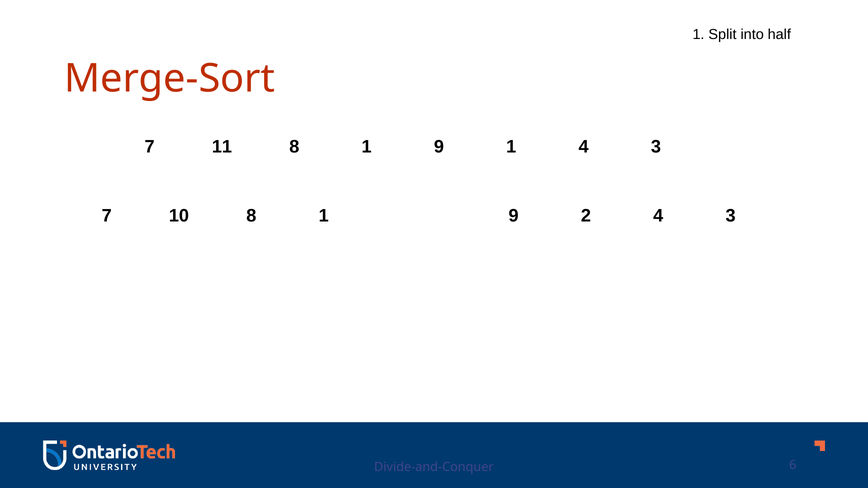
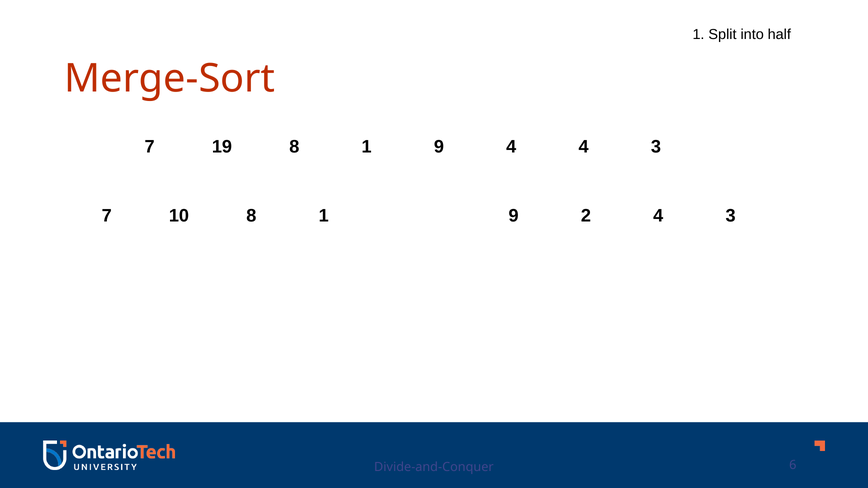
11: 11 -> 19 (222, 147)
9 1: 1 -> 4 (511, 147)
